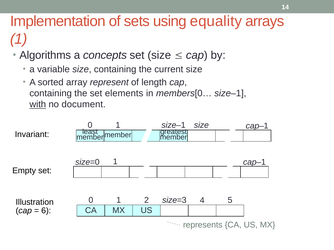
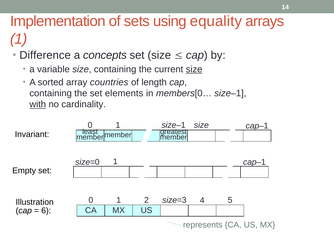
Algorithms: Algorithms -> Difference (45, 55)
size underline: none -> present (194, 69)
represent: represent -> countries (109, 82)
document: document -> cardinality (84, 105)
